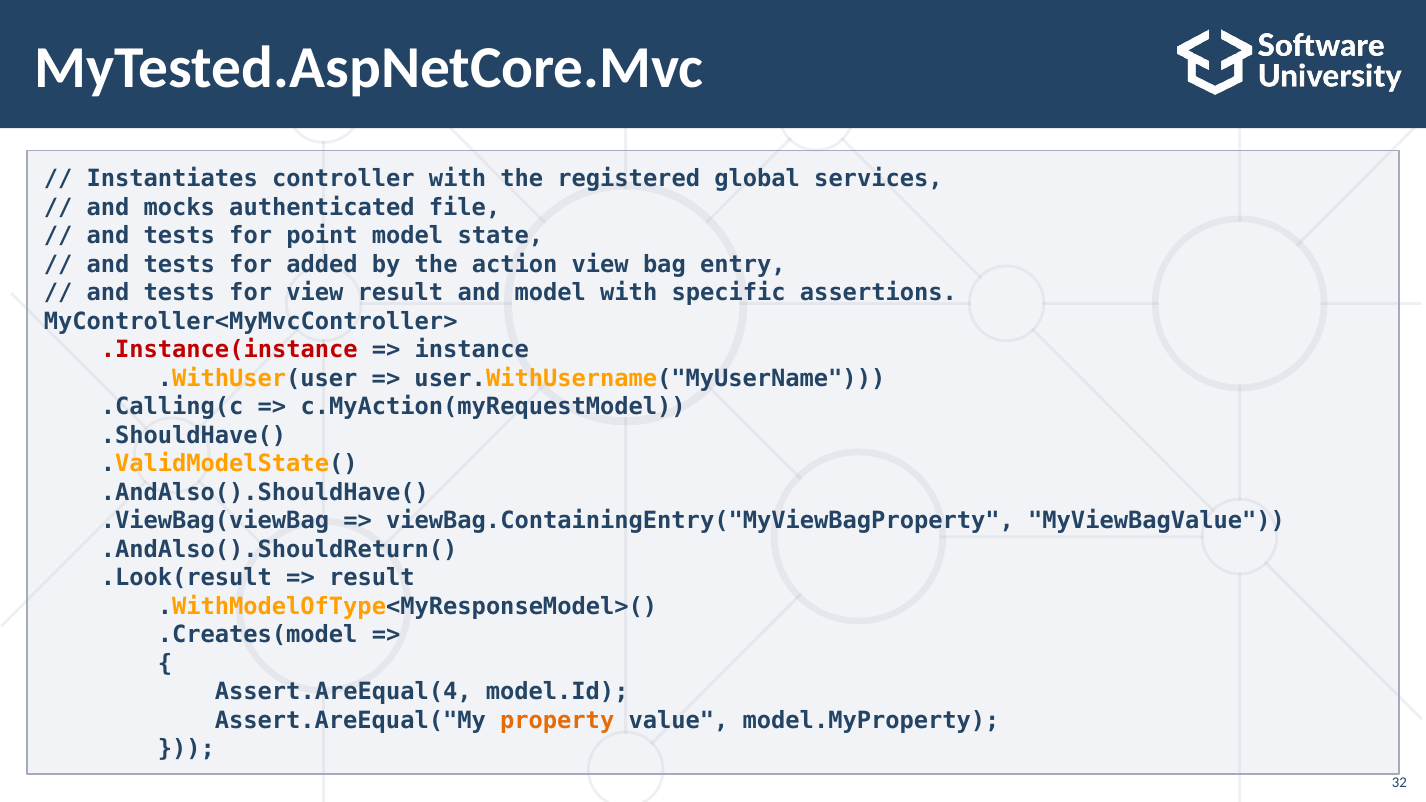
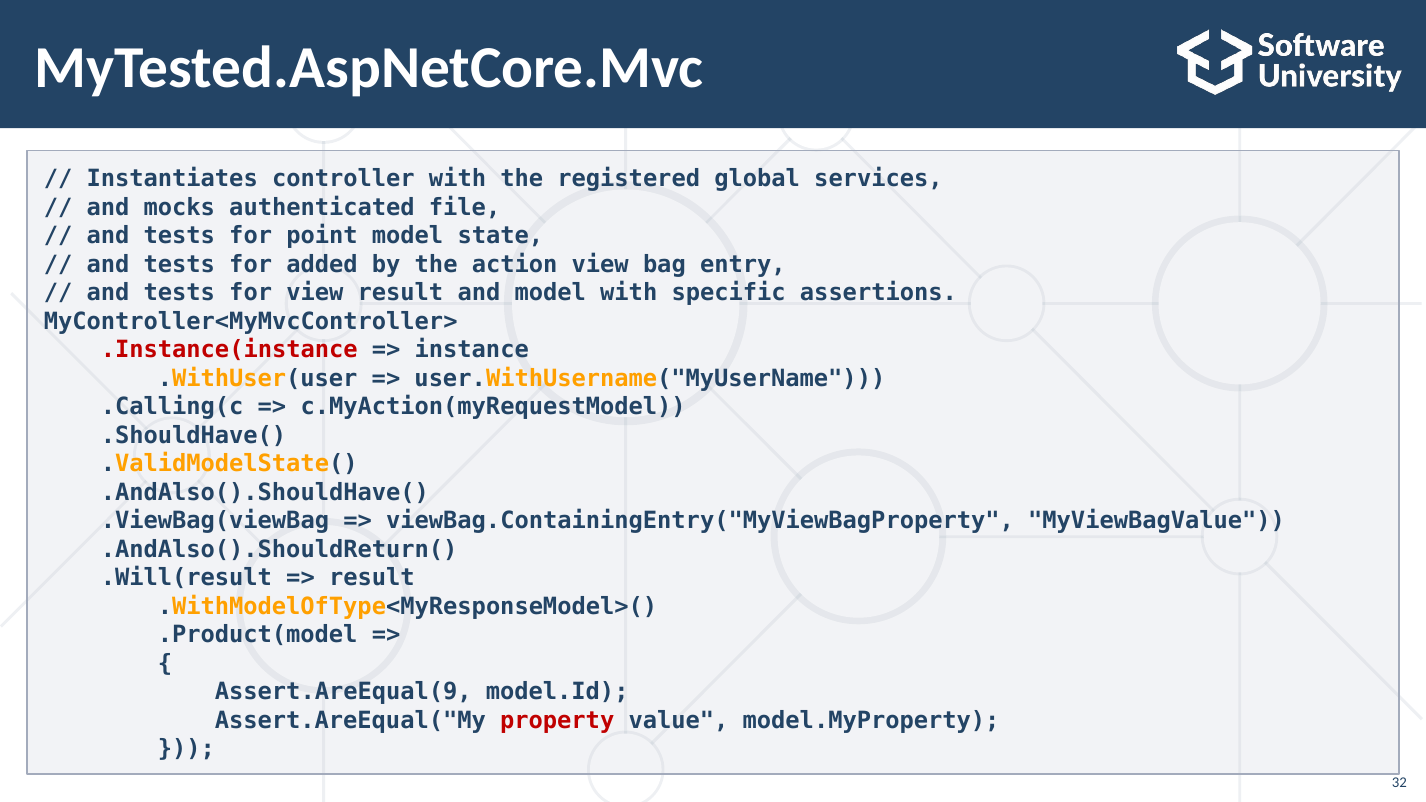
.Look(result: .Look(result -> .Will(result (186, 578)
.Creates(model: .Creates(model -> .Product(model (258, 635)
Assert.AreEqual(4: Assert.AreEqual(4 -> Assert.AreEqual(9 (343, 692)
property colour: orange -> red (557, 721)
